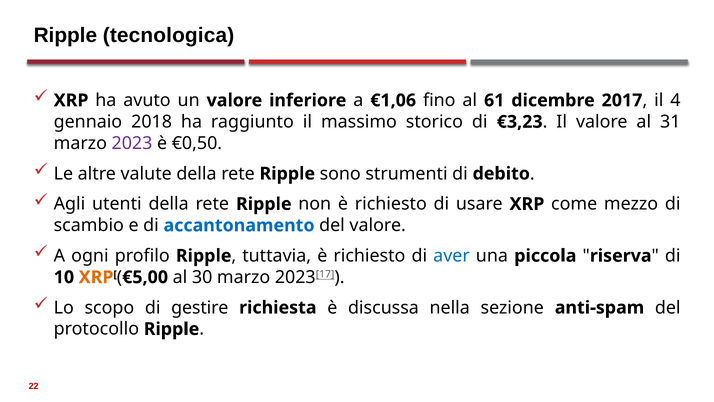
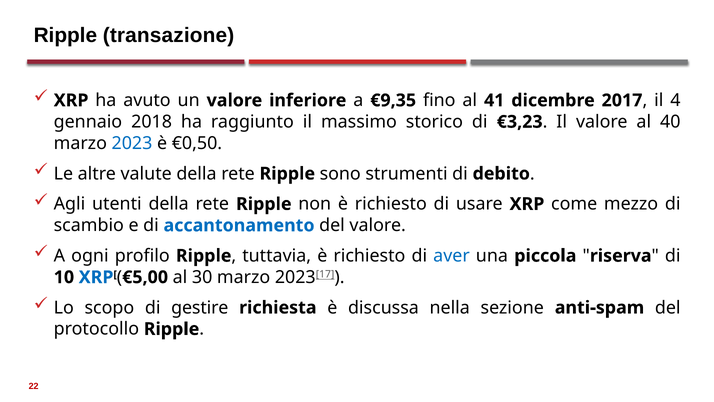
tecnologica: tecnologica -> transazione (169, 35)
€1,06: €1,06 -> €9,35 (393, 100)
61: 61 -> 41 (494, 100)
31: 31 -> 40 (670, 122)
2023 colour: purple -> blue (132, 143)
XRP colour: orange -> blue (96, 277)
